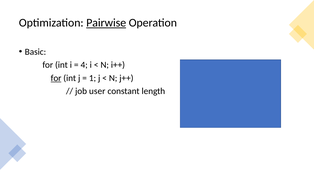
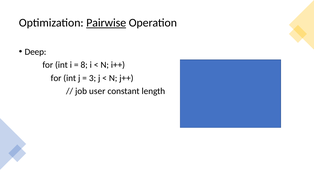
Basic: Basic -> Deep (35, 52)
4: 4 -> 8 (84, 65)
for underline: present -> none (56, 78)
1: 1 -> 3 (92, 78)
